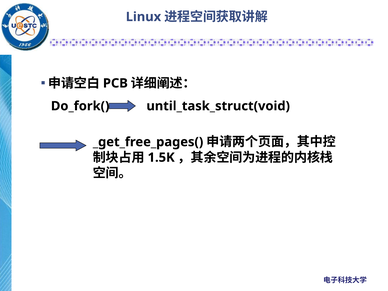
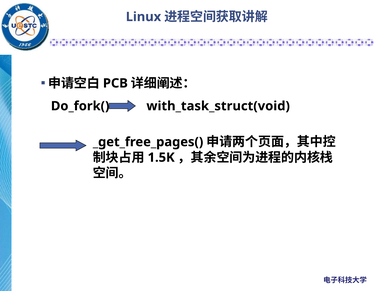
until_task_struct(void: until_task_struct(void -> with_task_struct(void (218, 106)
